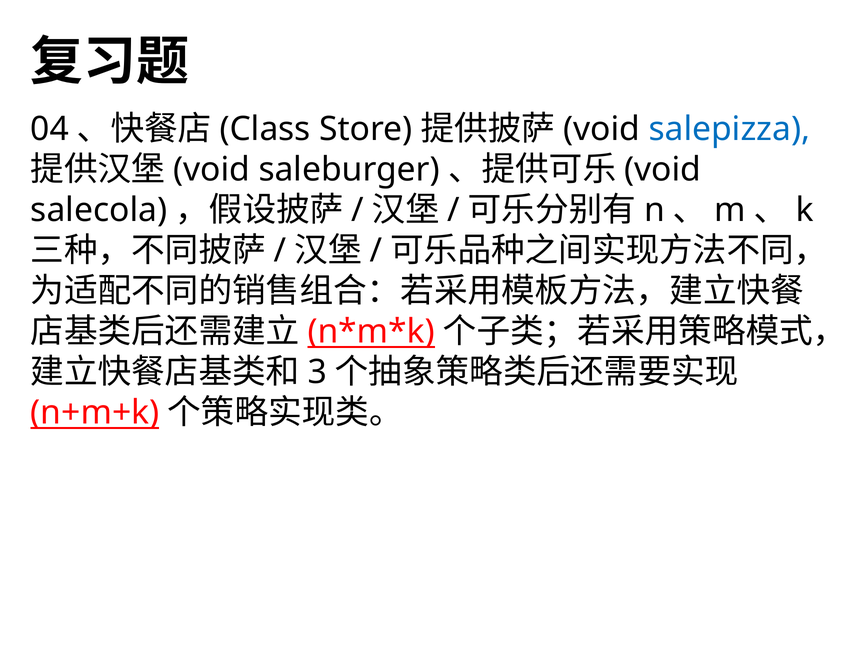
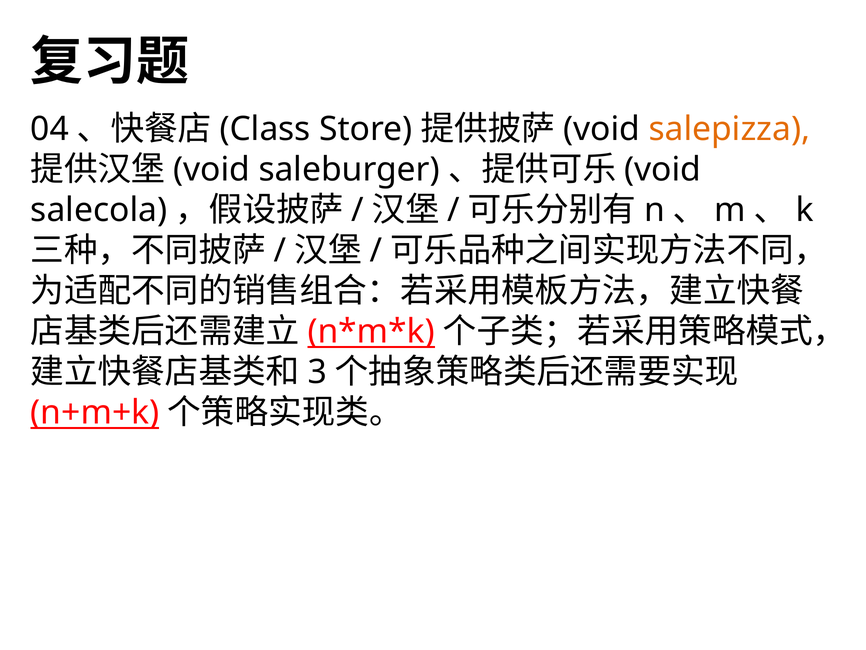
salepizza colour: blue -> orange (729, 129)
